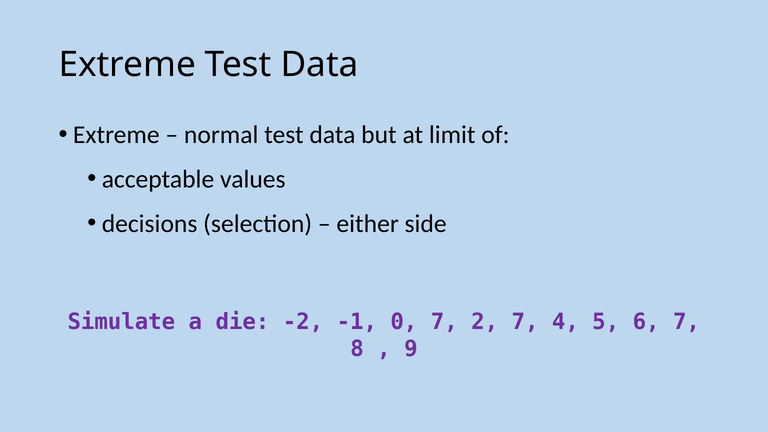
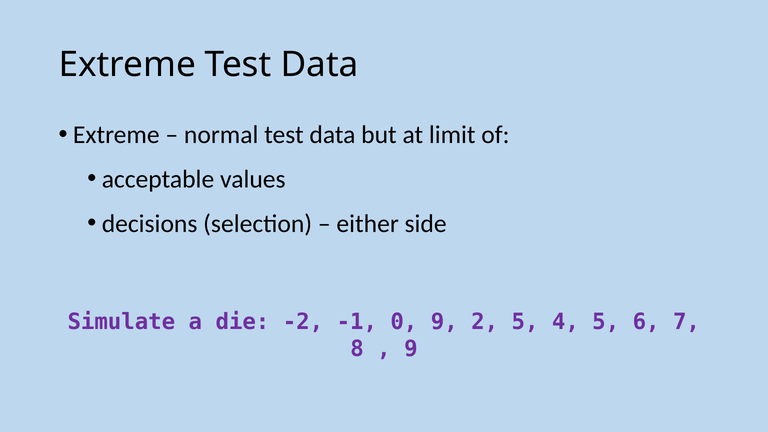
0 7: 7 -> 9 (444, 322)
2 7: 7 -> 5 (525, 322)
